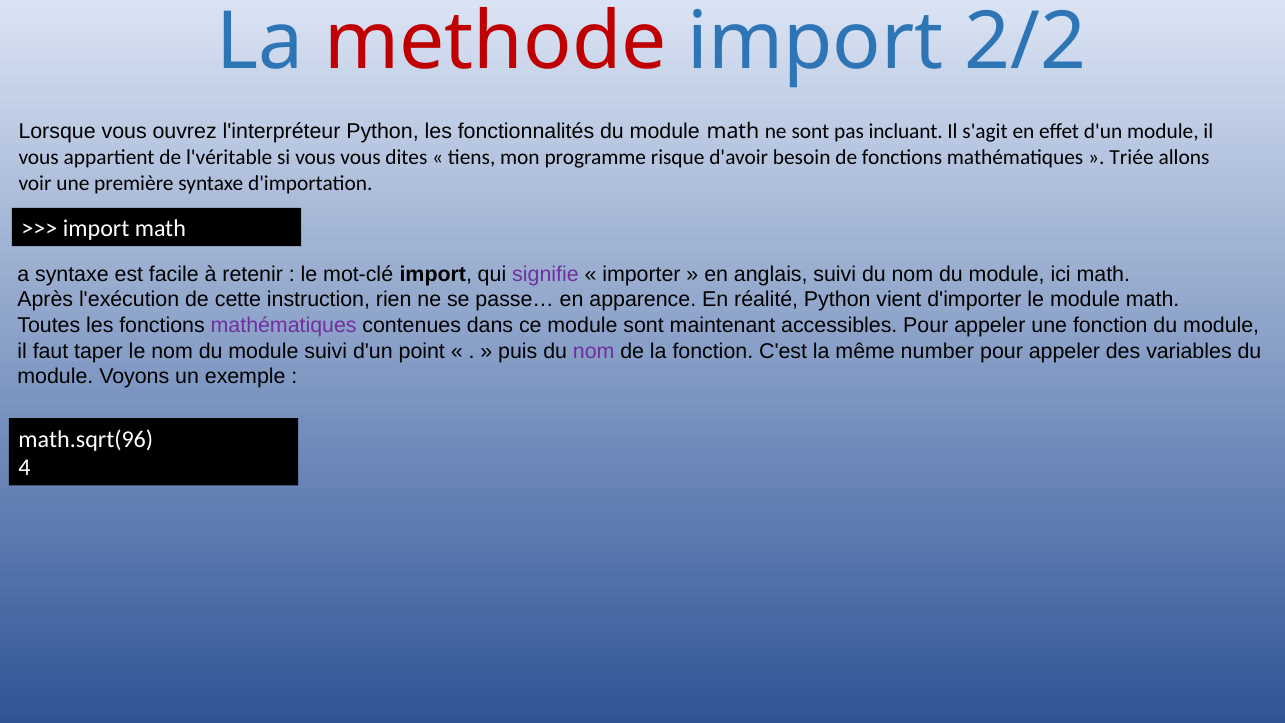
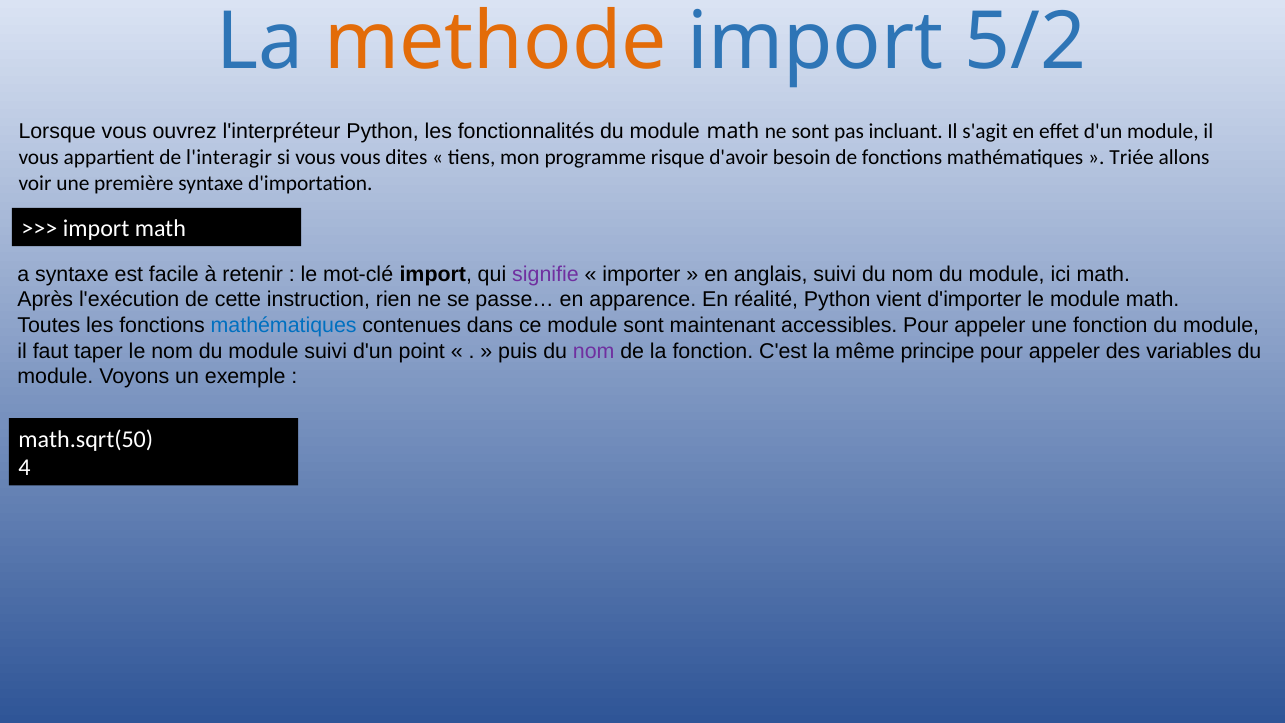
methode colour: red -> orange (496, 42)
2/2: 2/2 -> 5/2 (1025, 42)
l'véritable: l'véritable -> l'interagir (229, 157)
mathématiques colour: purple -> blue (284, 325)
number: number -> principe (938, 351)
math.sqrt(96: math.sqrt(96 -> math.sqrt(50 (86, 439)
